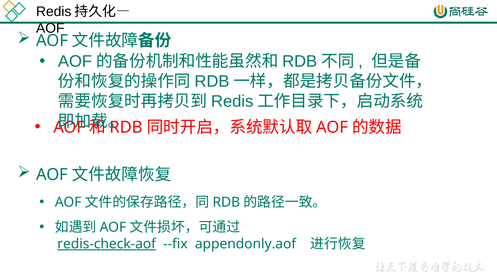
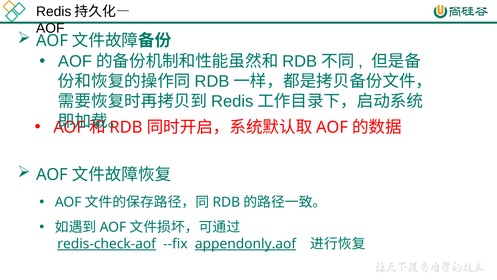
appendonly.aof underline: none -> present (245, 244)
